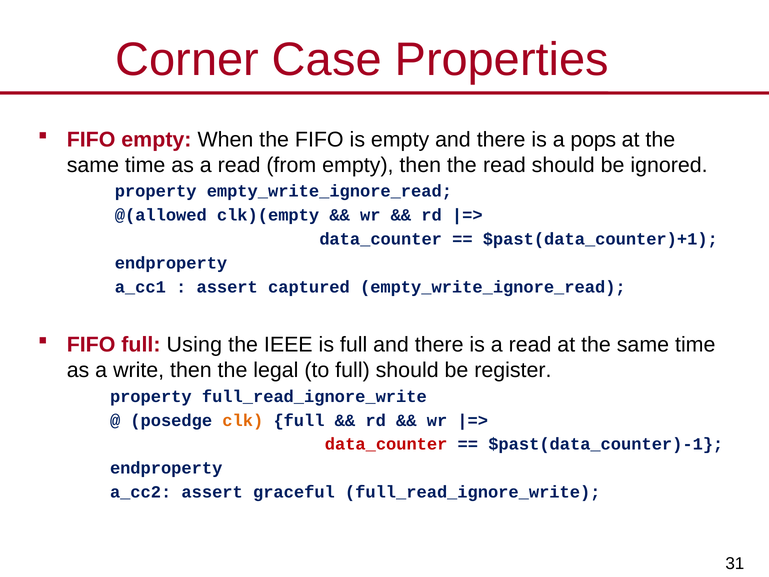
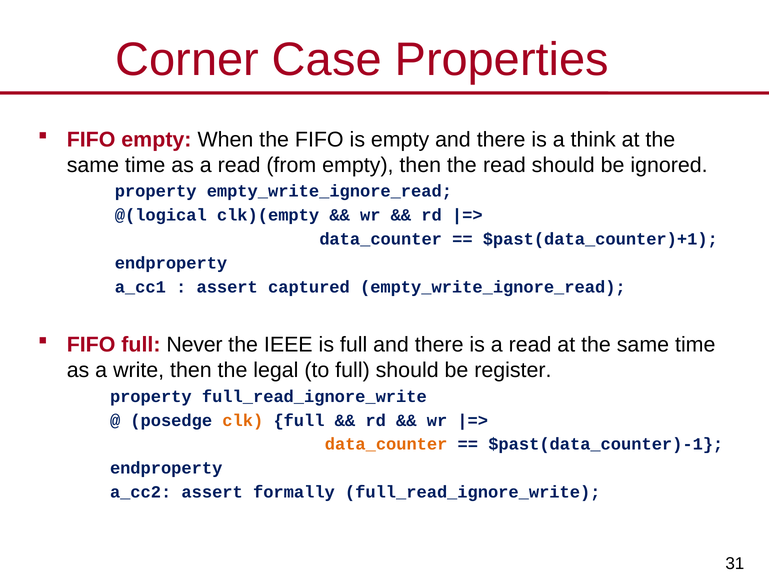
pops: pops -> think (593, 139)
@(allowed: @(allowed -> @(logical (161, 215)
Using: Using -> Never (195, 345)
data_counter colour: red -> orange (386, 444)
graceful: graceful -> formally (294, 492)
